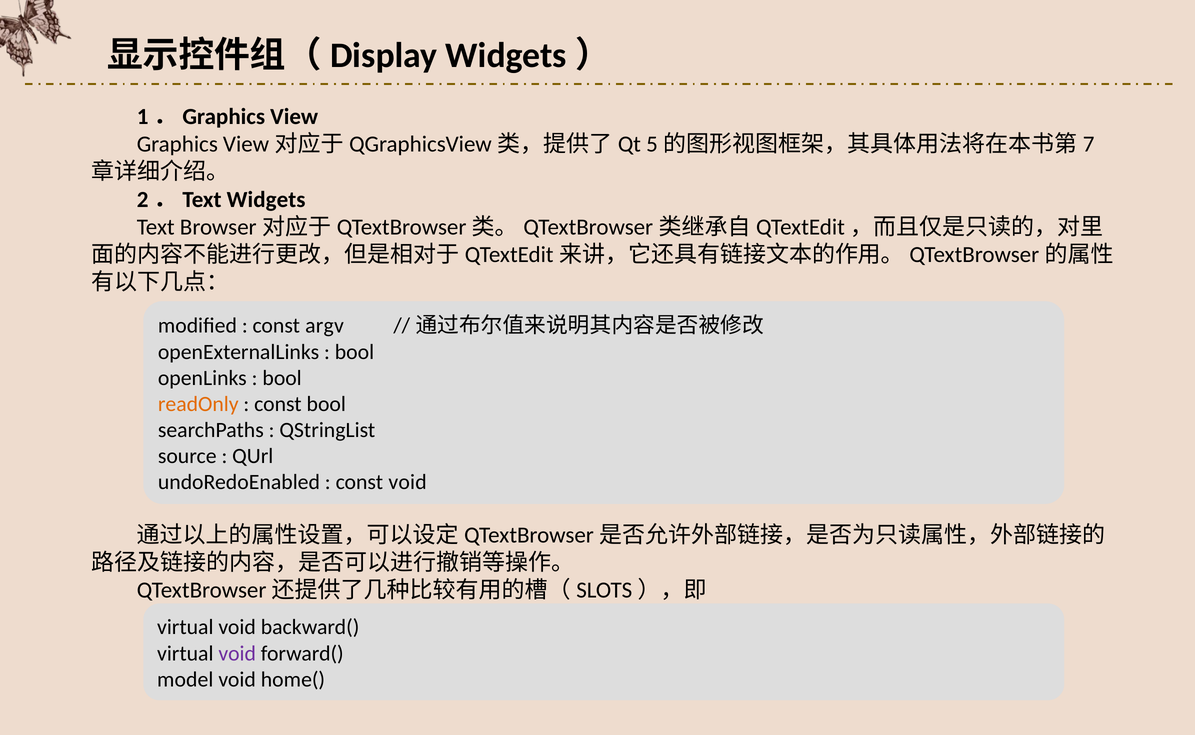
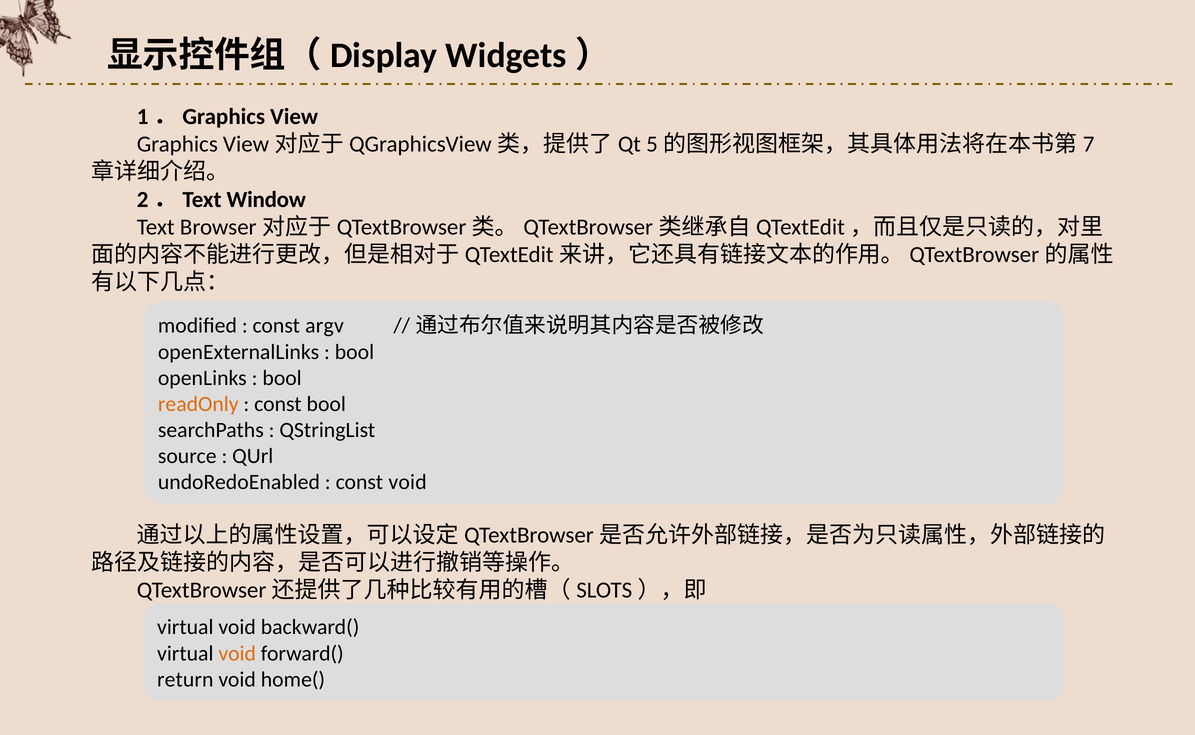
Widgets: Widgets -> Window (266, 199)
void colour: purple -> orange (237, 653)
model: model -> return (185, 679)
